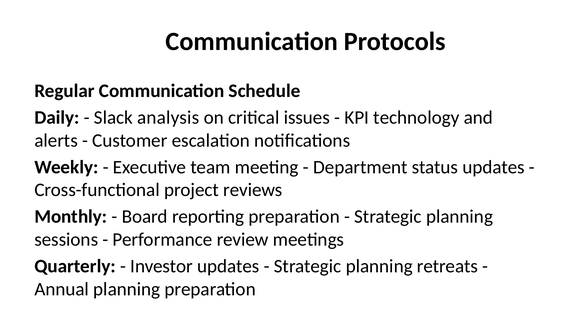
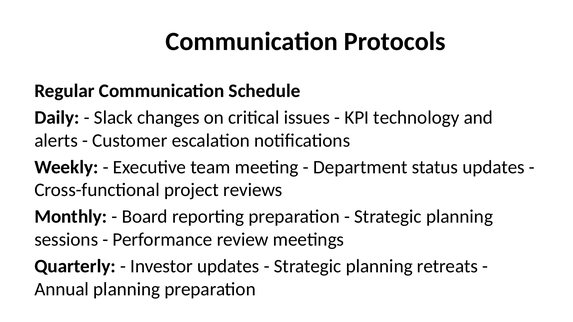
analysis: analysis -> changes (168, 118)
